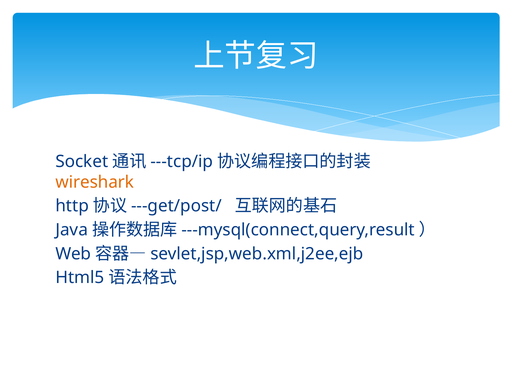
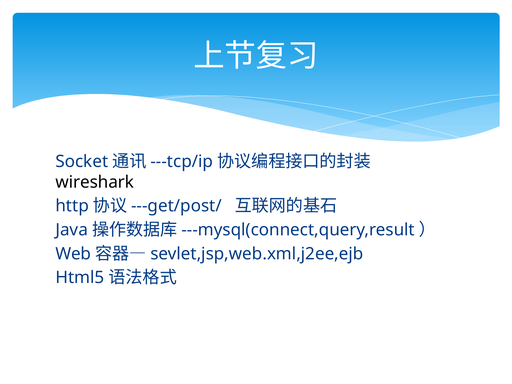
wireshark colour: orange -> black (95, 182)
